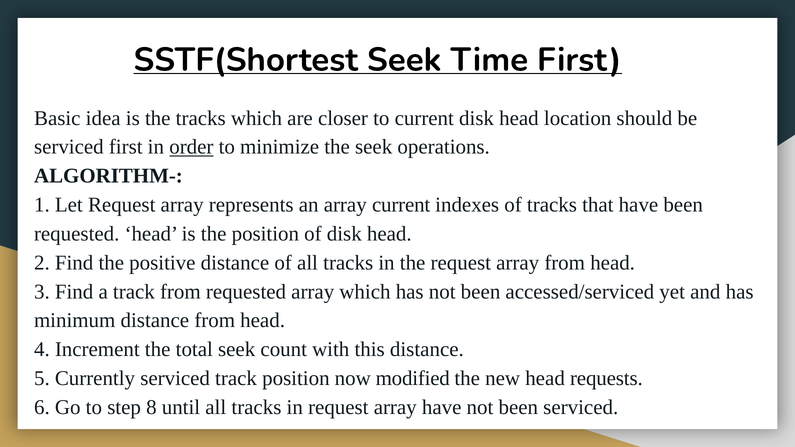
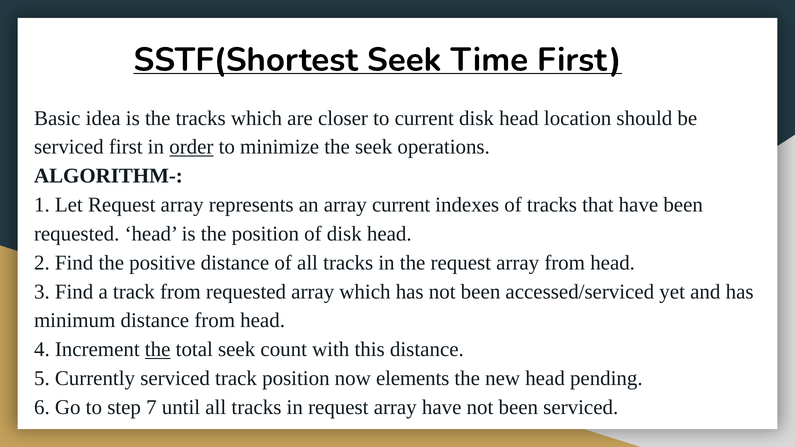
the underline: none -> present (158, 350)
modified: modified -> elements (413, 378)
requests: requests -> pending (606, 378)
8: 8 -> 7 (151, 407)
